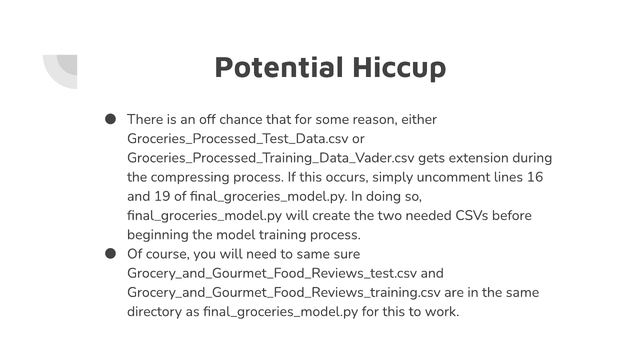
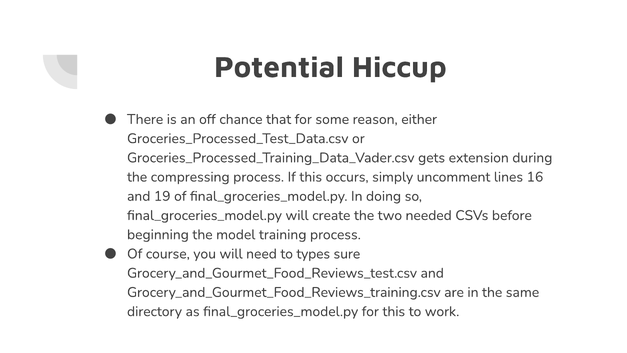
to same: same -> types (313, 254)
